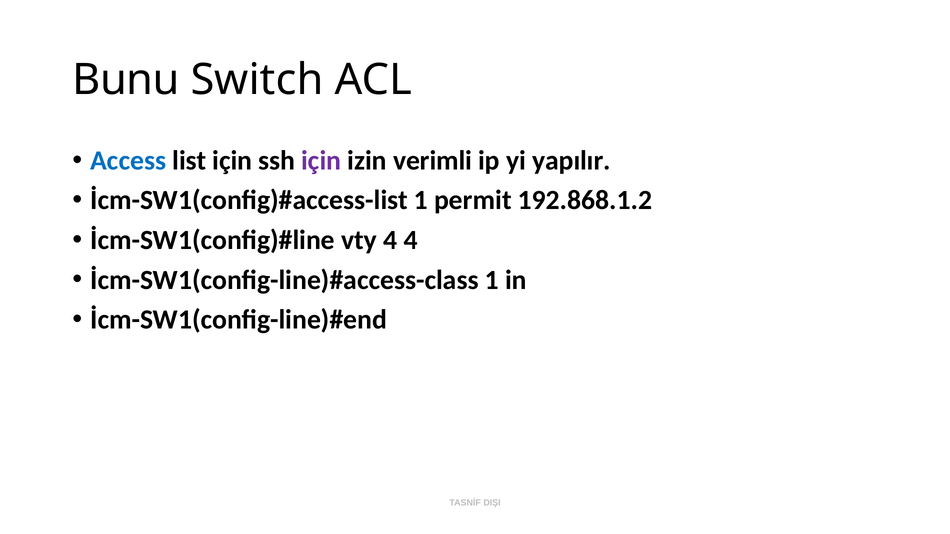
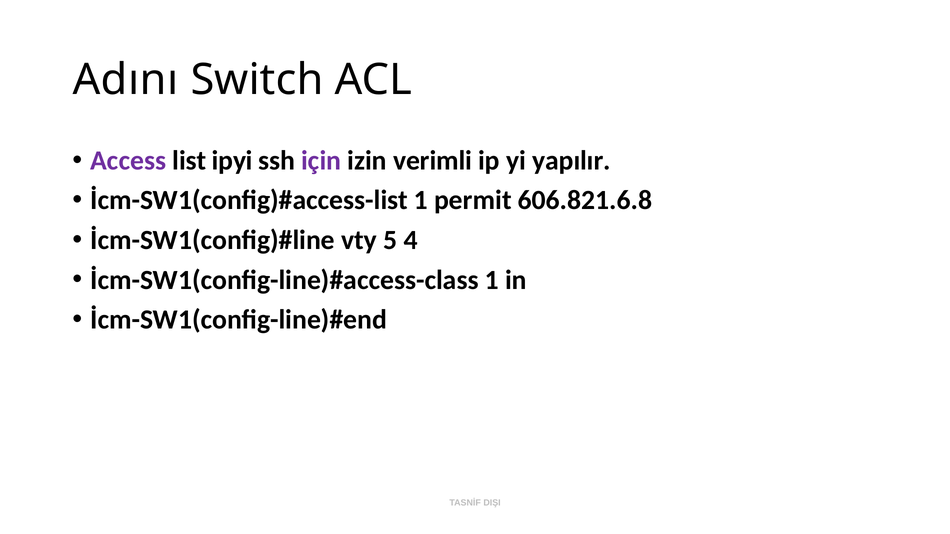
Bunu: Bunu -> Adını (126, 80)
Access colour: blue -> purple (128, 161)
list için: için -> ipyi (232, 161)
192.868.1.2: 192.868.1.2 -> 606.821.6.8 (585, 200)
vty 4: 4 -> 5 (390, 240)
